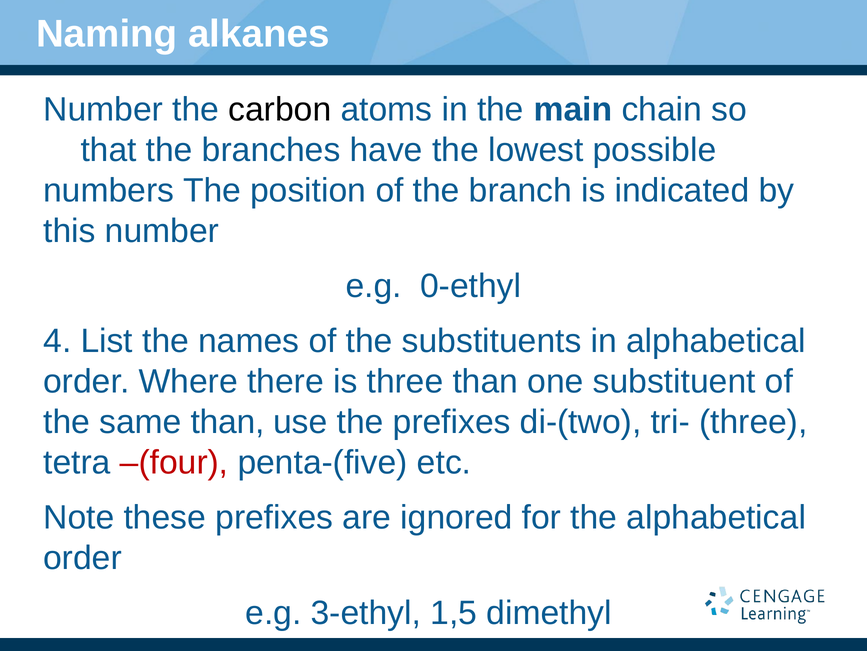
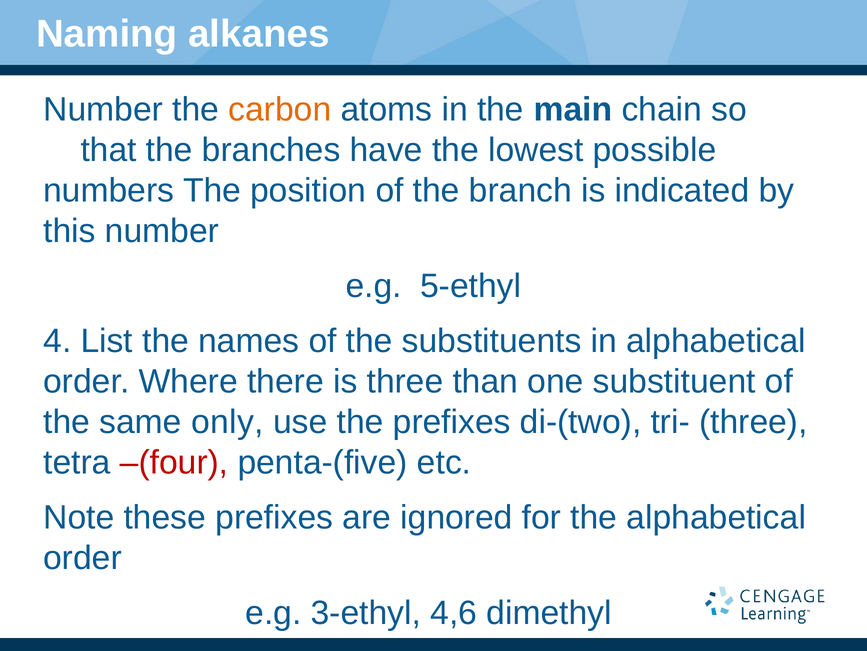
carbon colour: black -> orange (280, 109)
0-ethyl: 0-ethyl -> 5-ethyl (471, 286)
same than: than -> only (227, 422)
1,5: 1,5 -> 4,6 (454, 612)
